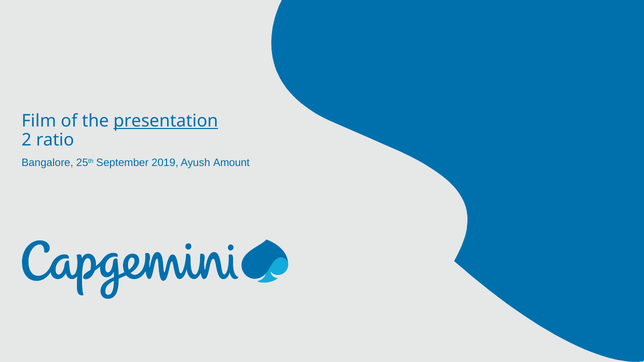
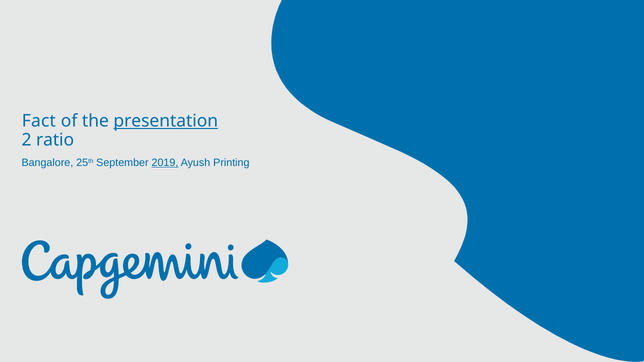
Film: Film -> Fact (39, 121)
2019 underline: none -> present (165, 163)
Amount: Amount -> Printing (231, 163)
